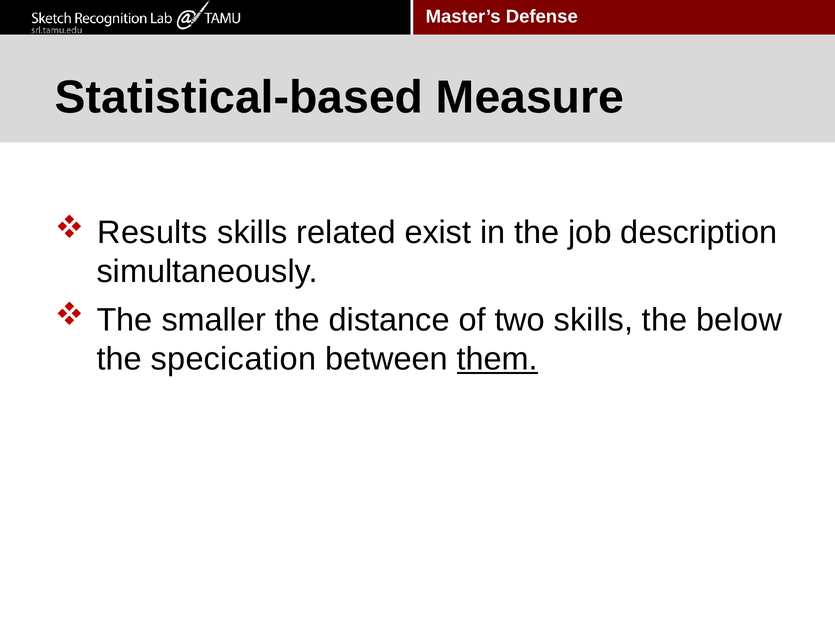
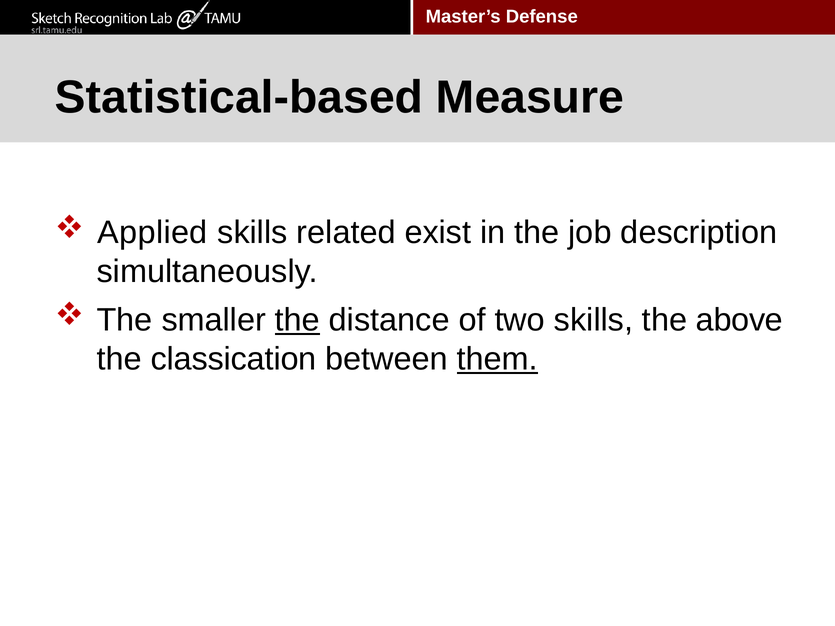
Results: Results -> Applied (152, 233)
the underline: none -> present (297, 320)
below: below -> above (739, 320)
specication: specication -> classication (234, 359)
